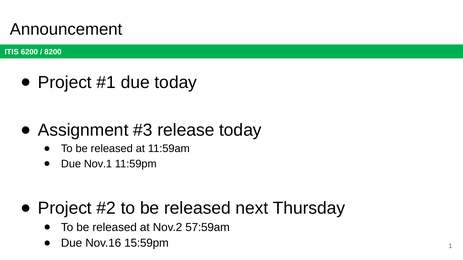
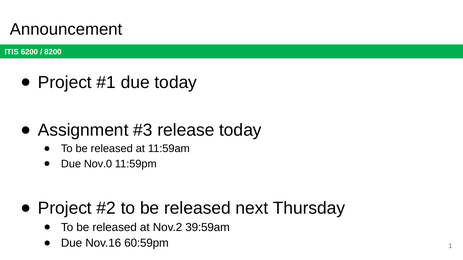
Nov.1: Nov.1 -> Nov.0 (98, 164)
57:59am: 57:59am -> 39:59am (208, 228)
15:59pm: 15:59pm -> 60:59pm (146, 244)
